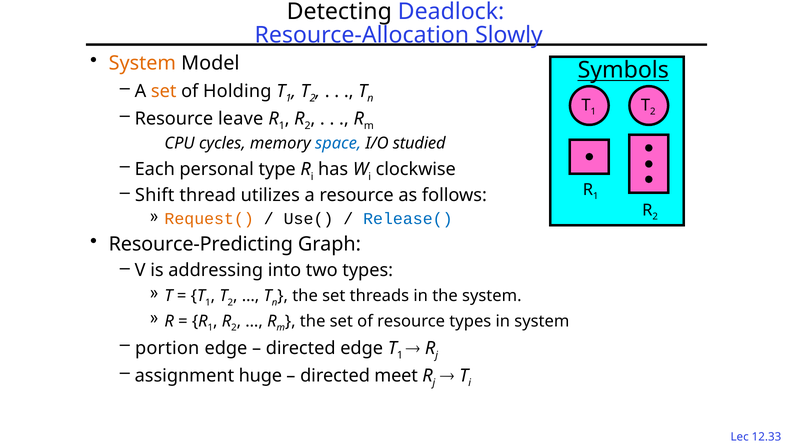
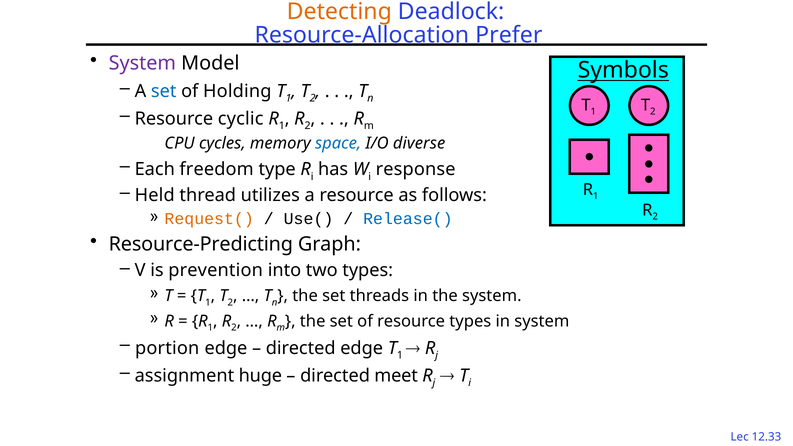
Detecting colour: black -> orange (339, 12)
Slowly: Slowly -> Prefer (509, 35)
System colour: orange -> purple (142, 63)
set colour: orange -> blue (164, 91)
leave: leave -> cyclic (241, 119)
studied: studied -> diverse (419, 143)
personal: personal -> freedom (217, 170)
clockwise: clockwise -> response (416, 170)
Shift: Shift -> Held (155, 195)
addressing: addressing -> prevention (216, 270)
